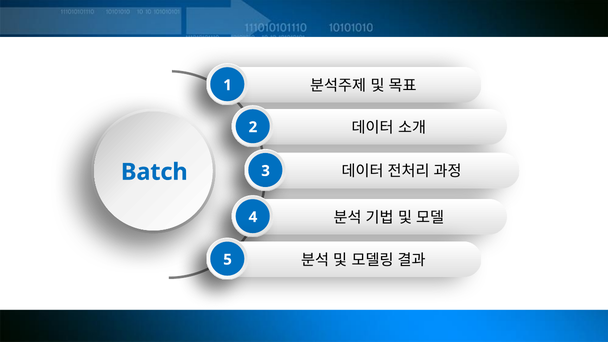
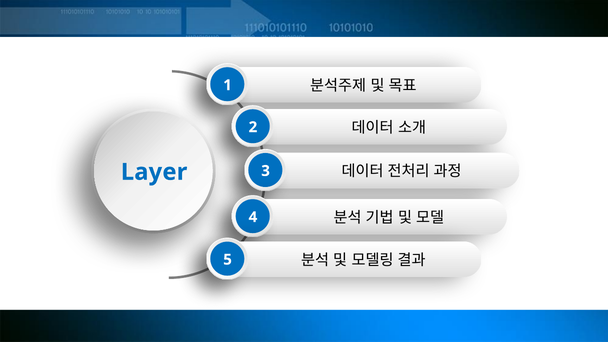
Batch: Batch -> Layer (154, 172)
